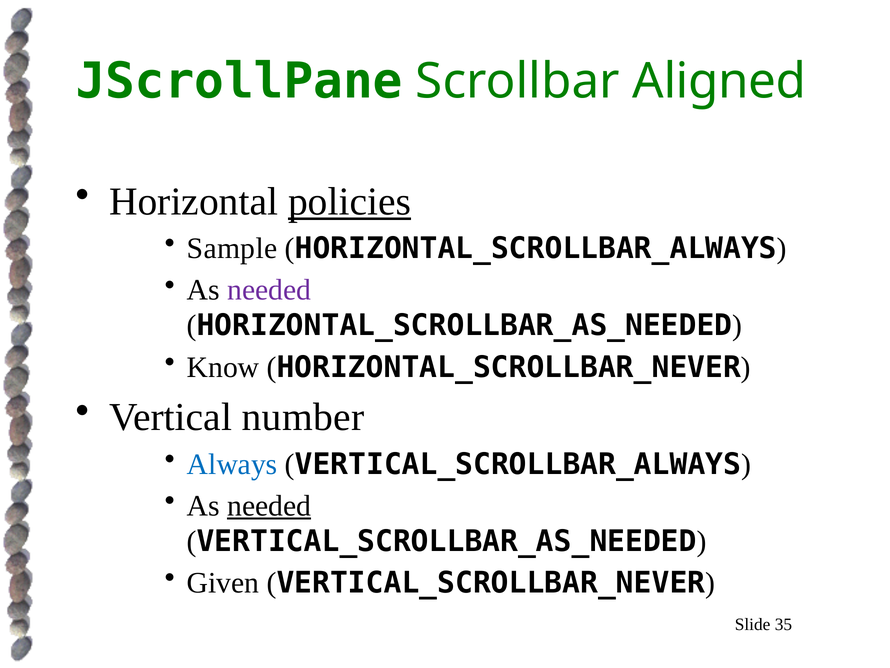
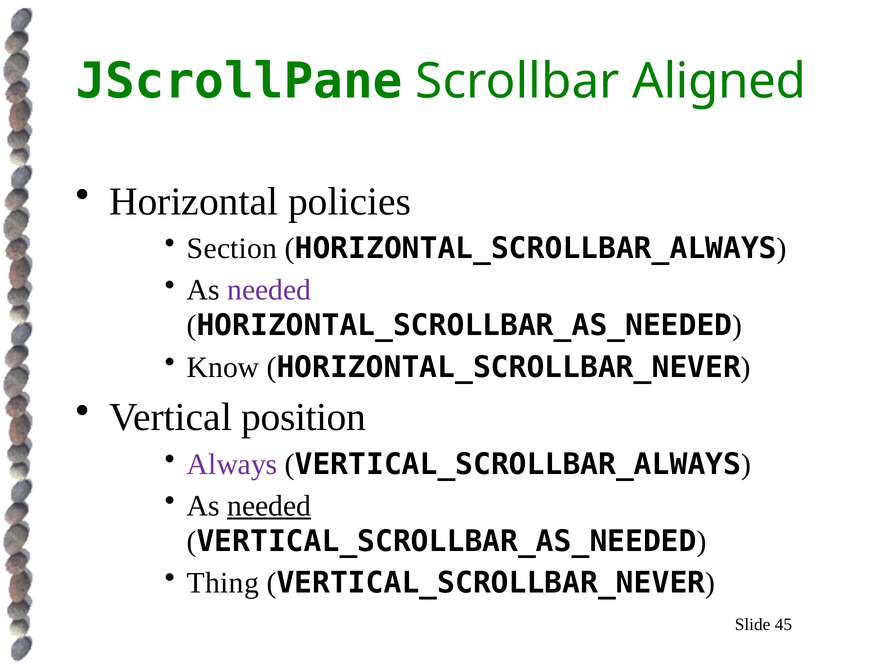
policies underline: present -> none (350, 202)
Sample: Sample -> Section (232, 248)
number: number -> position (304, 417)
Always colour: blue -> purple (232, 464)
Given: Given -> Thing (223, 583)
35: 35 -> 45 (783, 624)
